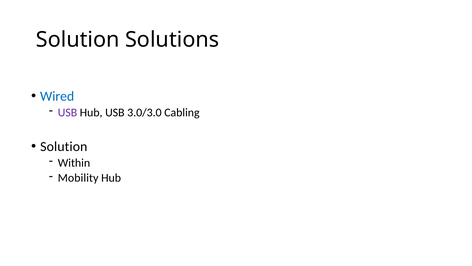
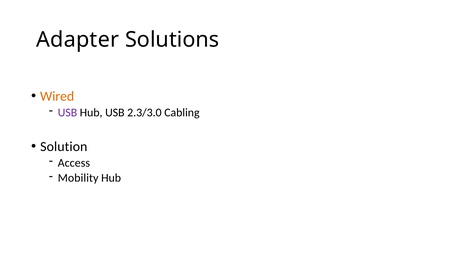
Solution: Solution -> Adapter (78, 40)
Wired colour: blue -> orange (57, 96)
3.0/3.0: 3.0/3.0 -> 2.3/3.0 (144, 112)
Within: Within -> Access (74, 162)
